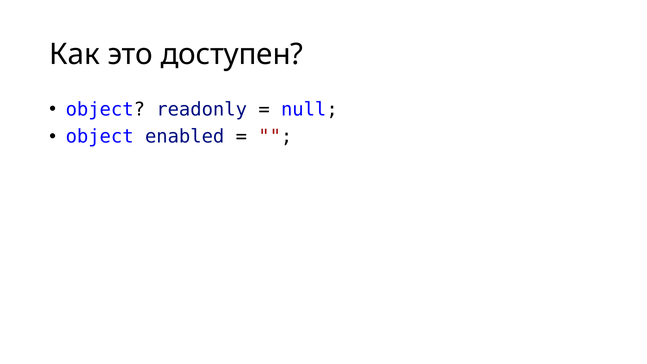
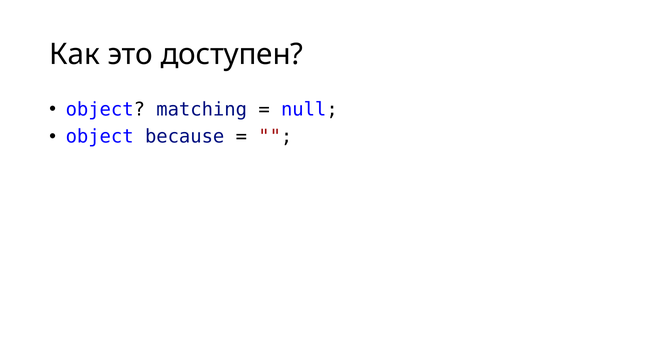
readonly: readonly -> matching (202, 109)
enabled: enabled -> because (185, 137)
